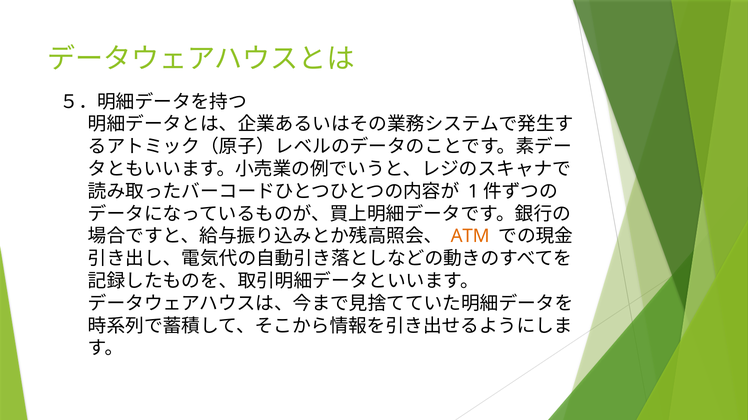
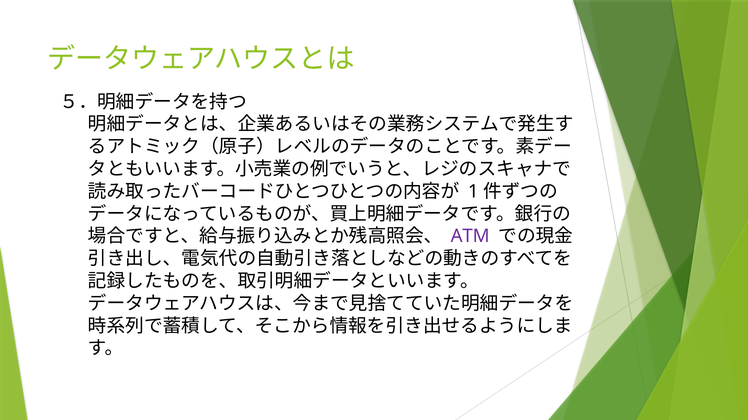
ATM colour: orange -> purple (470, 237)
